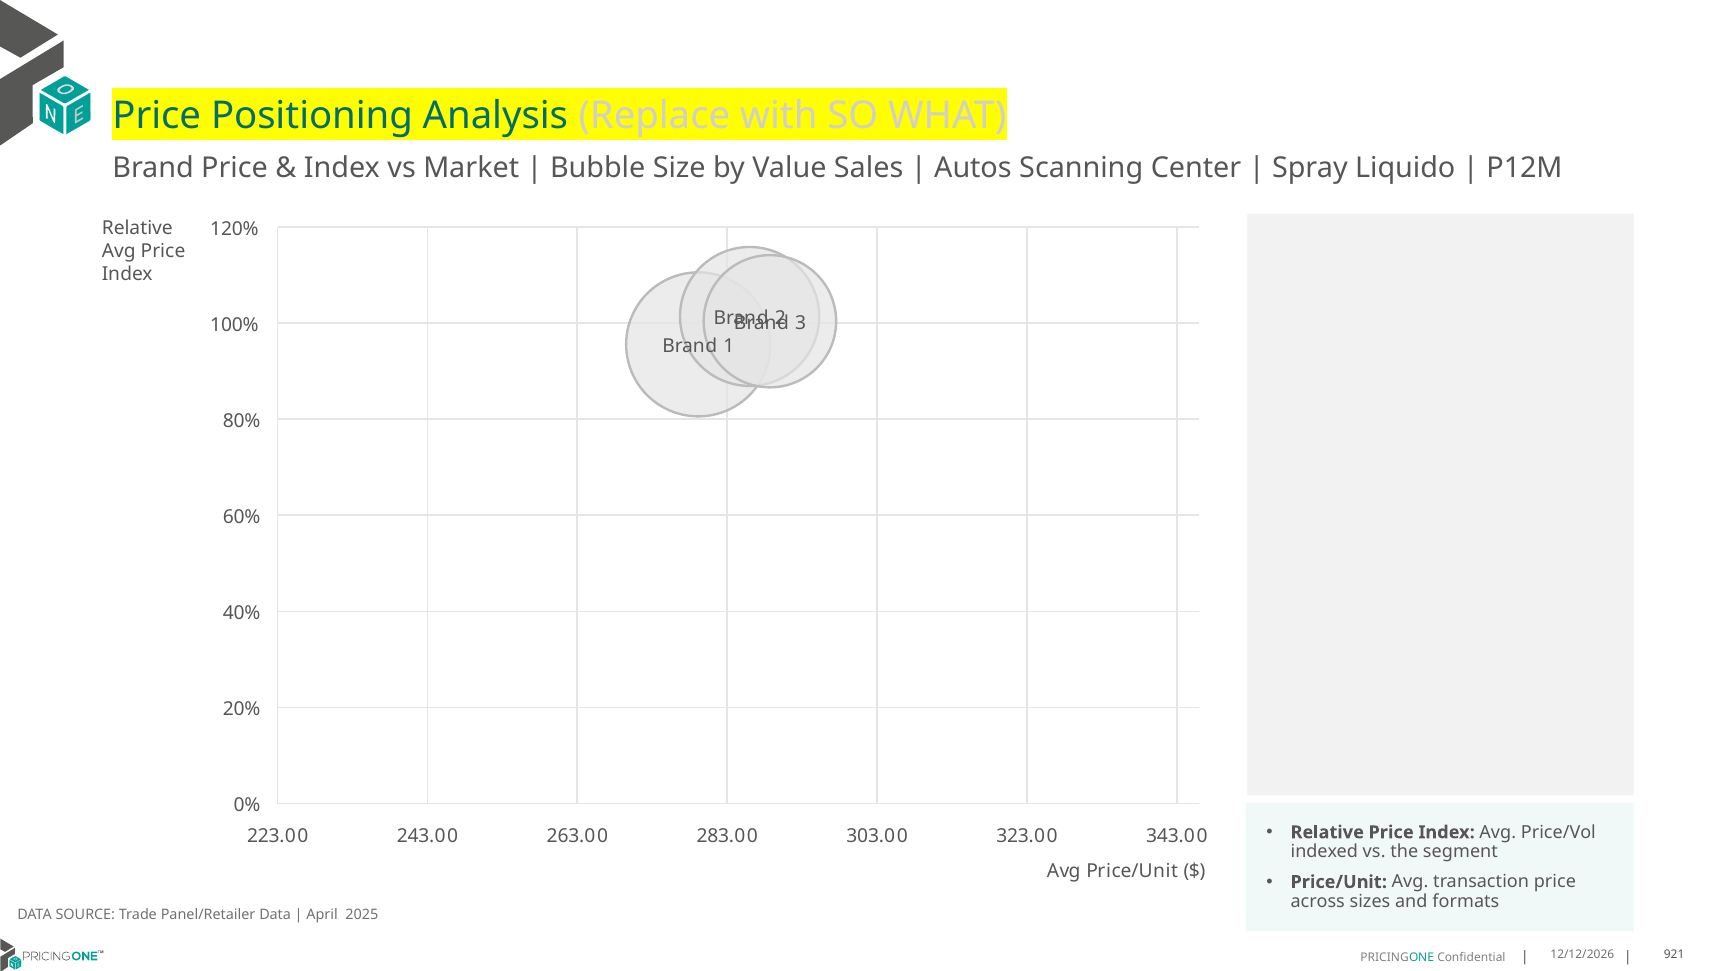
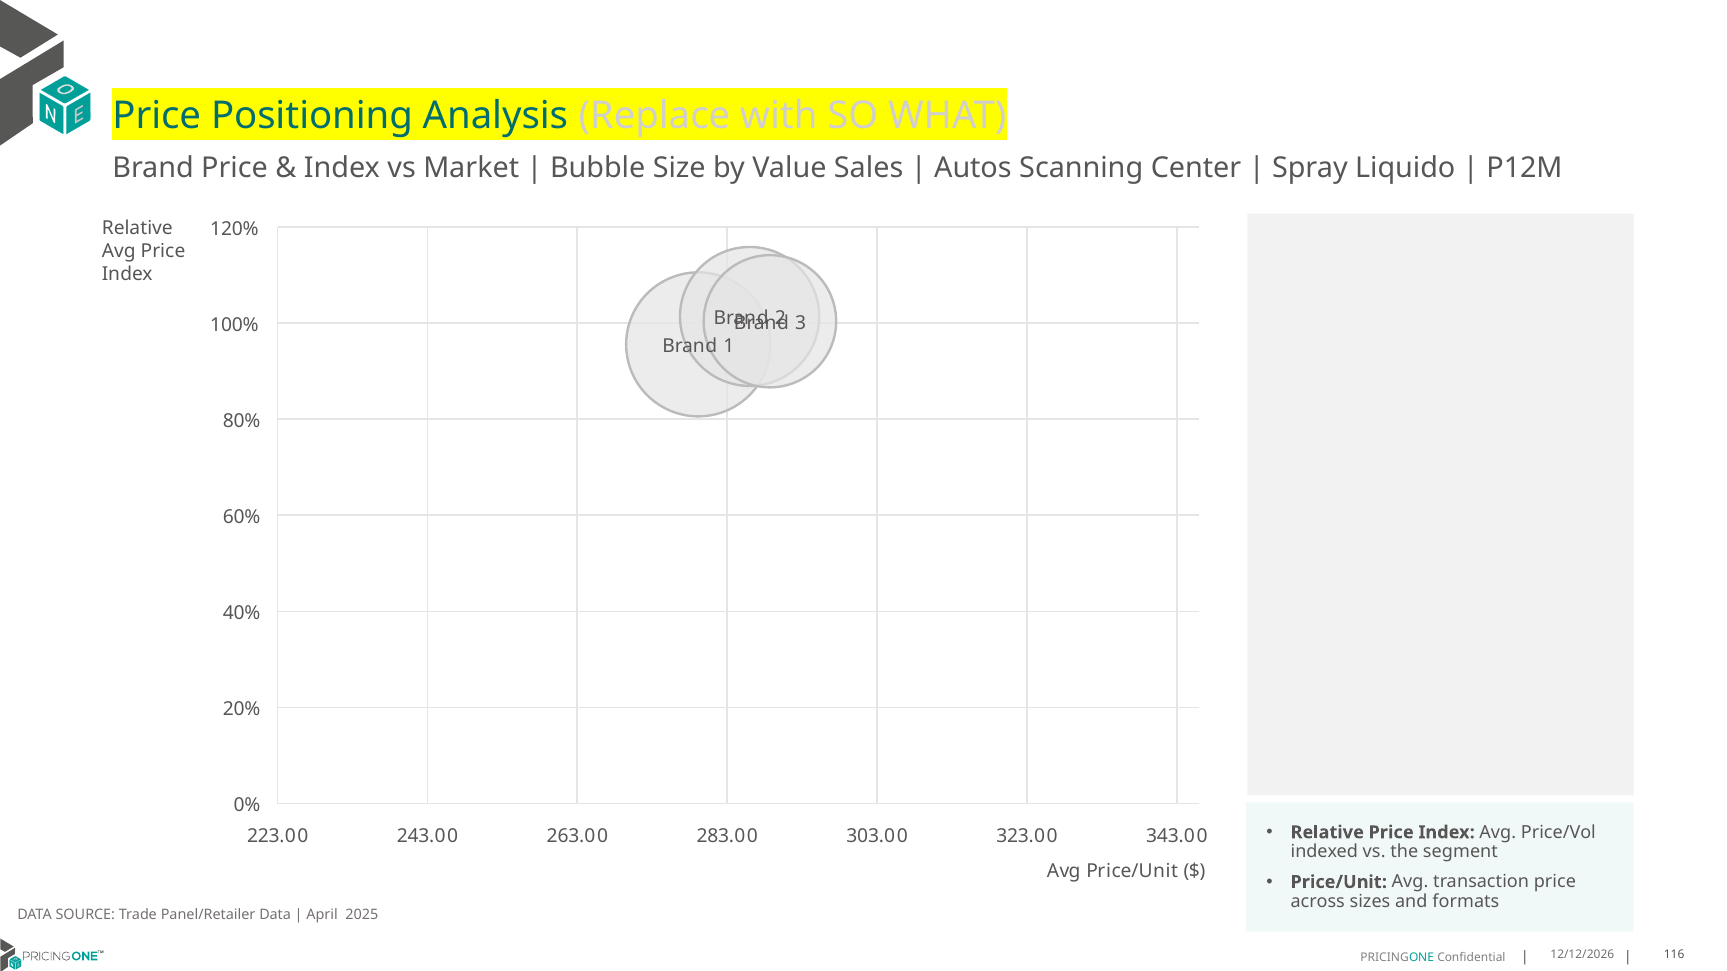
921: 921 -> 116 (1674, 955)
